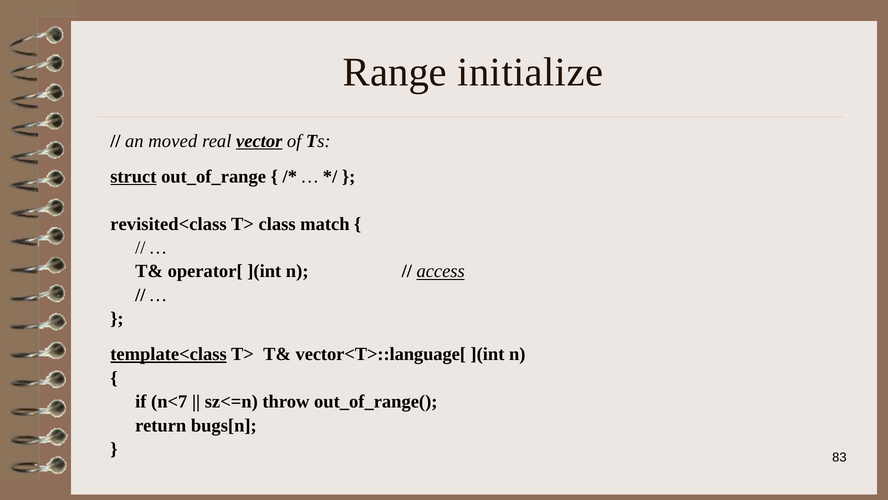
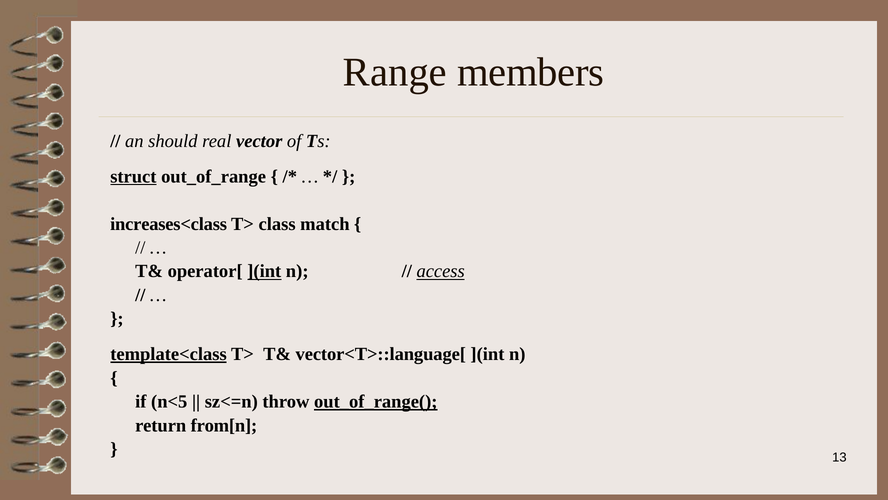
initialize: initialize -> members (531, 72)
moved: moved -> should (173, 141)
vector underline: present -> none (259, 141)
revisited<class: revisited<class -> increases<class (169, 224)
](int underline: none -> present (264, 271)
n<7: n<7 -> n<5 (169, 401)
out_of_range( underline: none -> present (376, 401)
bugs[n: bugs[n -> from[n (224, 425)
83: 83 -> 13 (839, 457)
